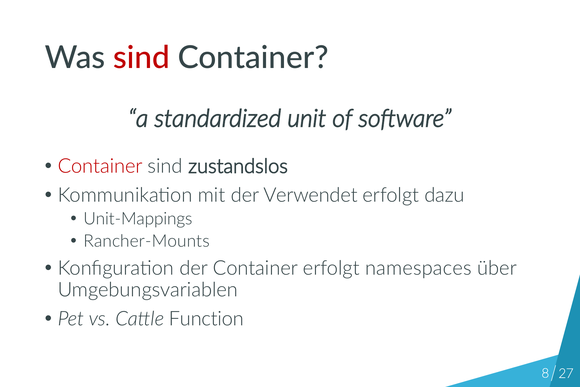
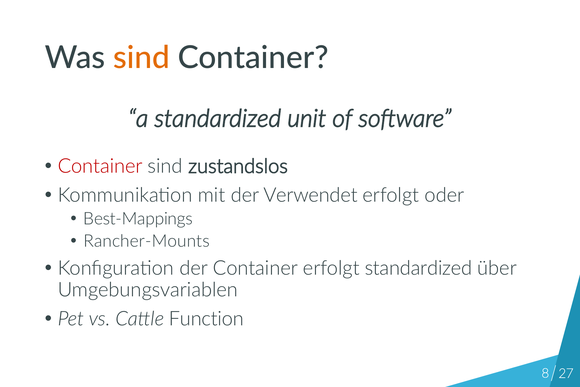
sind colour: red -> orange (141, 58)
dazu: dazu -> oder (444, 195)
Unit-Mappings: Unit-Mappings -> Best-Mappings (138, 219)
erfolgt namespaces: namespaces -> standardized (418, 268)
